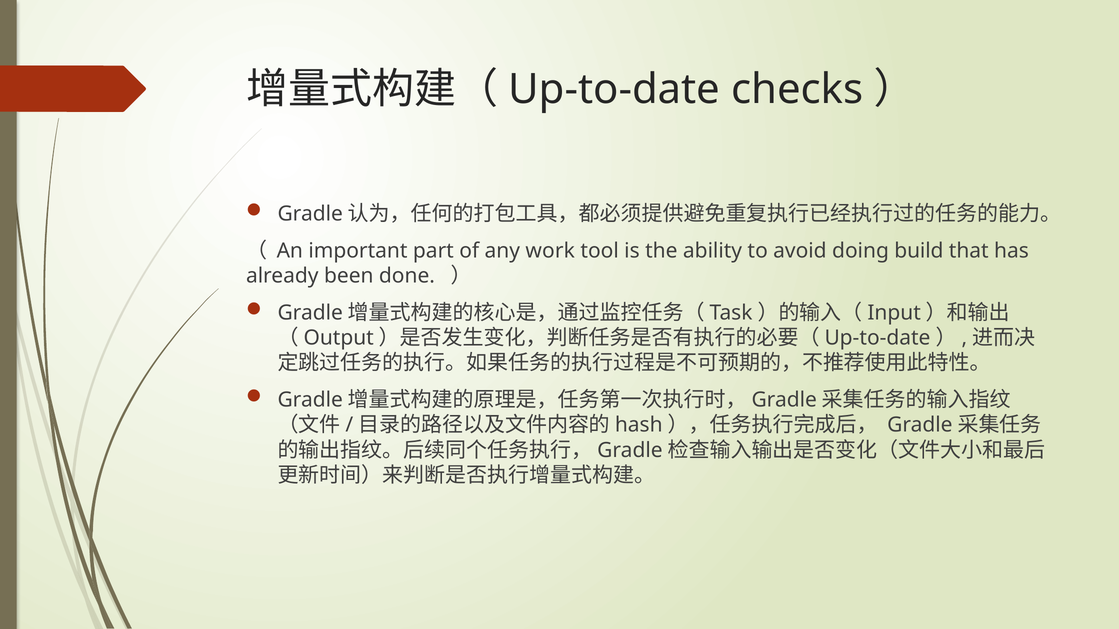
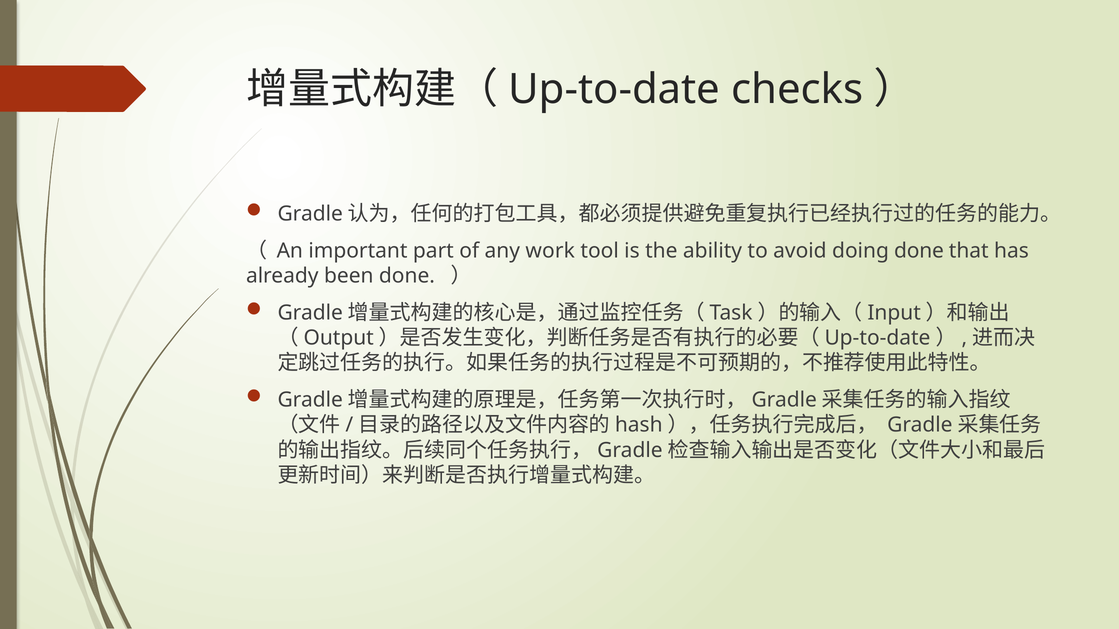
doing build: build -> done (919, 251)
